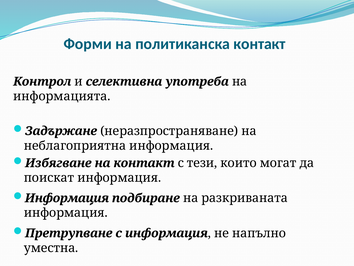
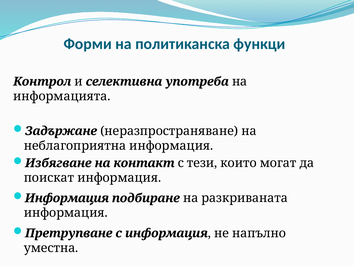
политиканска контакт: контакт -> функци (259, 44)
